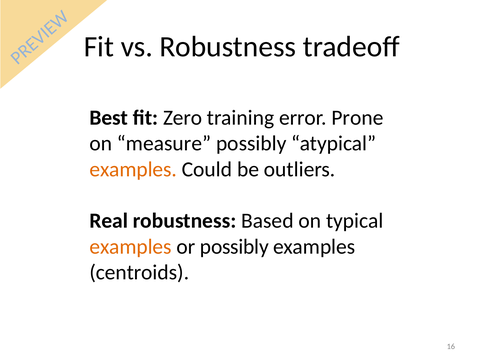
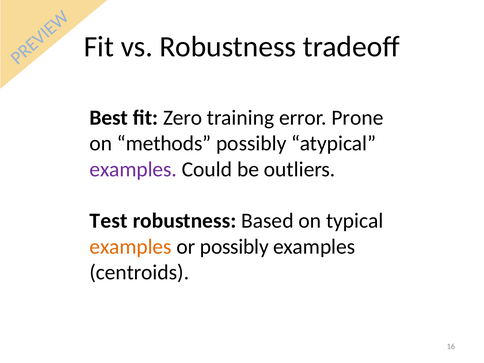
measure: measure -> methods (164, 143)
examples colour: orange -> purple (133, 169)
Real: Real -> Test (109, 221)
